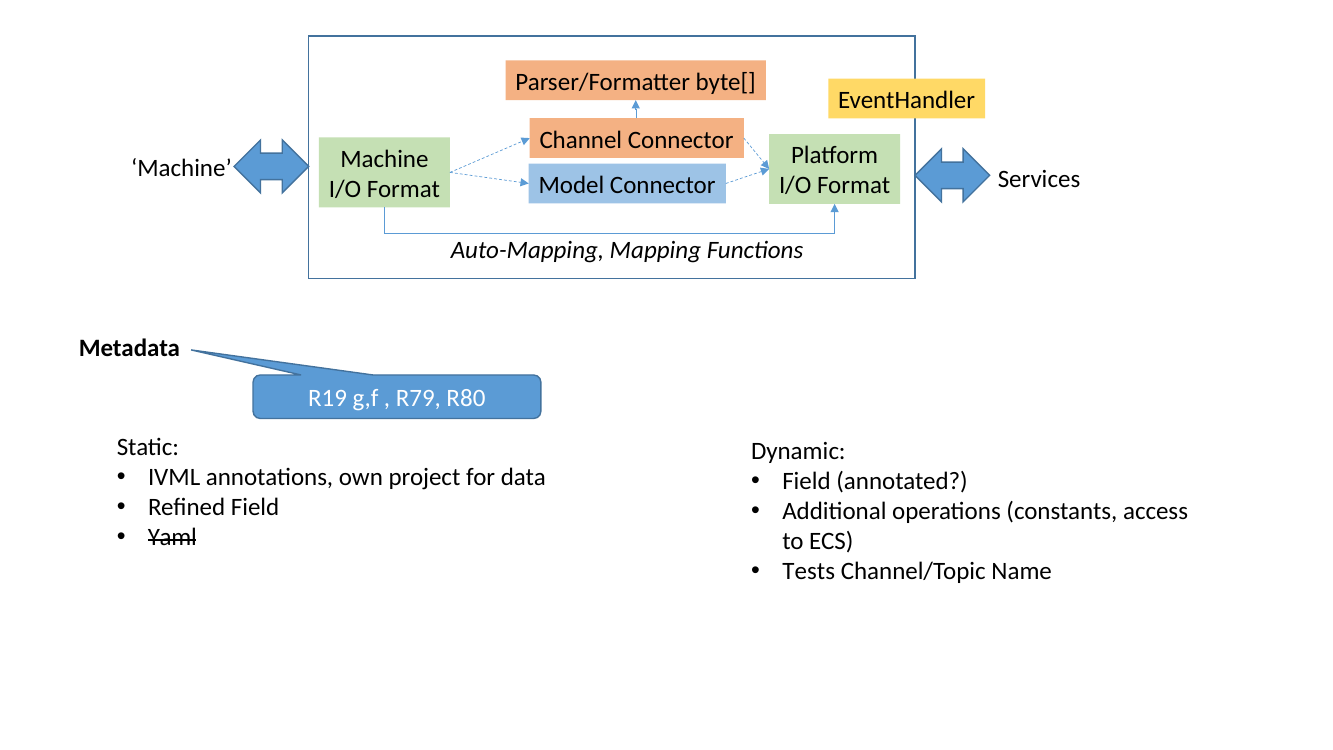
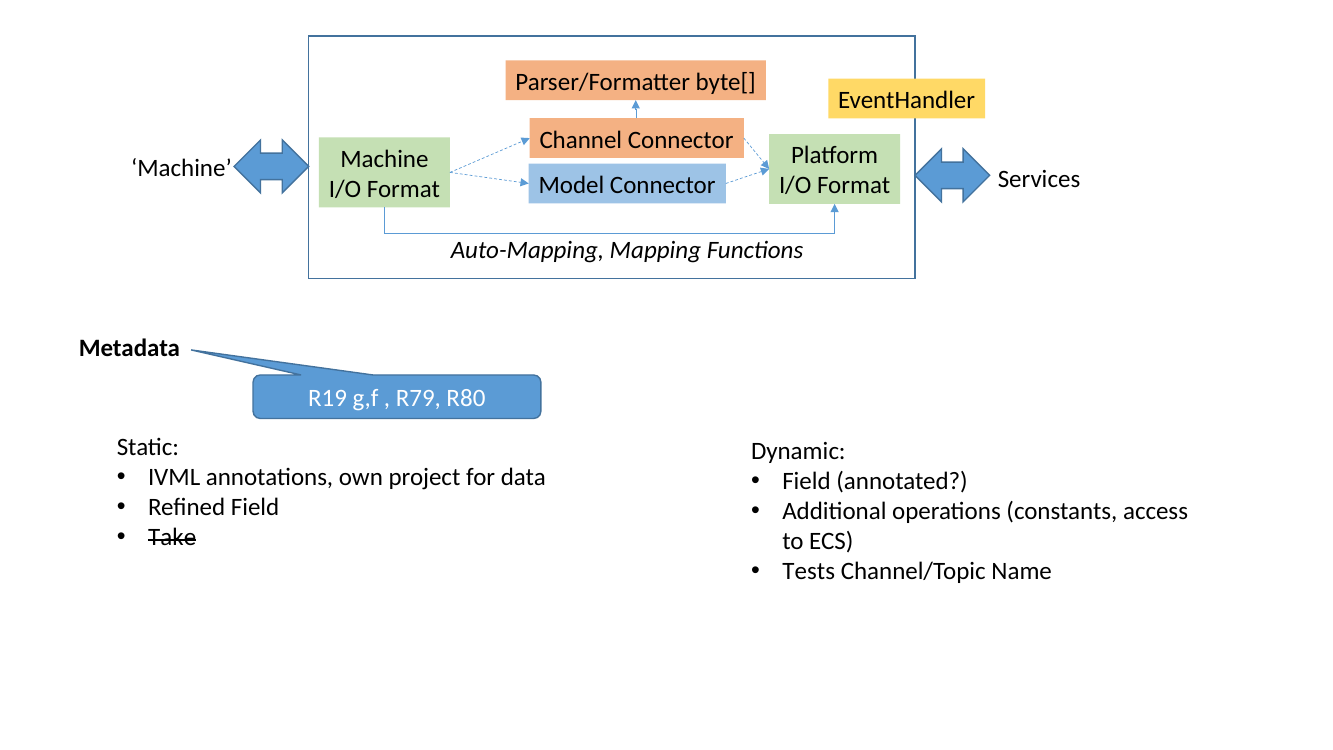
Yaml: Yaml -> Take (172, 537)
